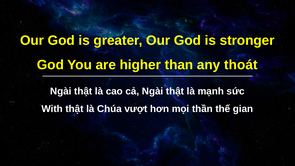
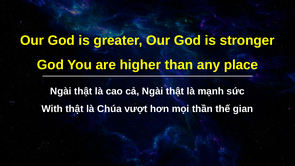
thoát: thoát -> place (241, 65)
